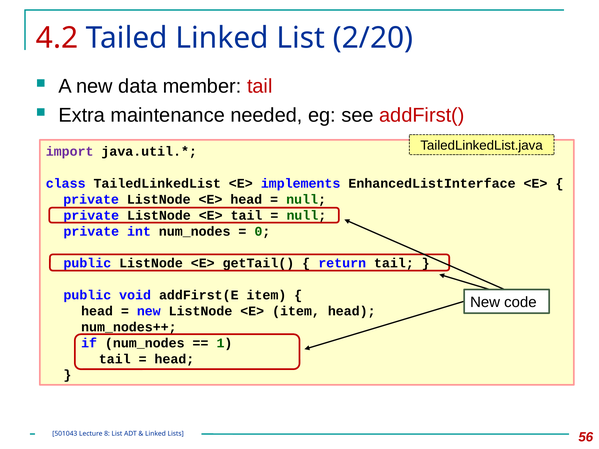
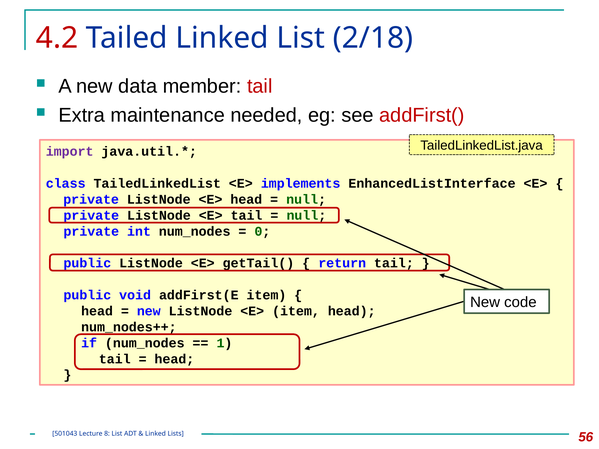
2/20: 2/20 -> 2/18 (373, 38)
